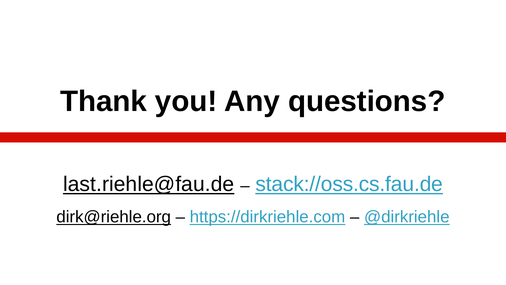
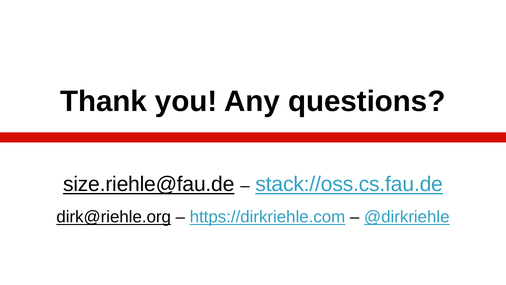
last.riehle@fau.de: last.riehle@fau.de -> size.riehle@fau.de (149, 184)
